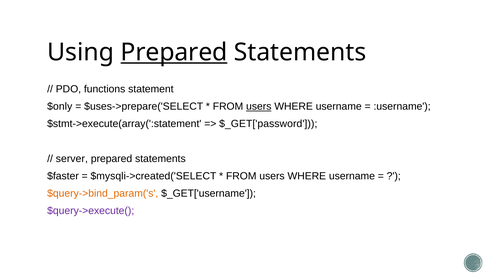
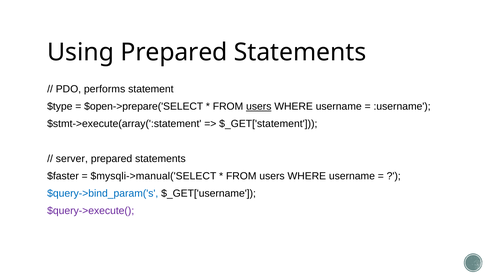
Prepared underline: present -> none (174, 52)
functions: functions -> performs (105, 89)
$only: $only -> $type (60, 107)
$uses->prepare('SELECT: $uses->prepare('SELECT -> $open->prepare('SELECT (144, 107)
$_GET['password: $_GET['password -> $_GET['statement (268, 124)
$mysqli->created('SELECT: $mysqli->created('SELECT -> $mysqli->manual('SELECT (153, 176)
$query->bind_param('s colour: orange -> blue (103, 193)
